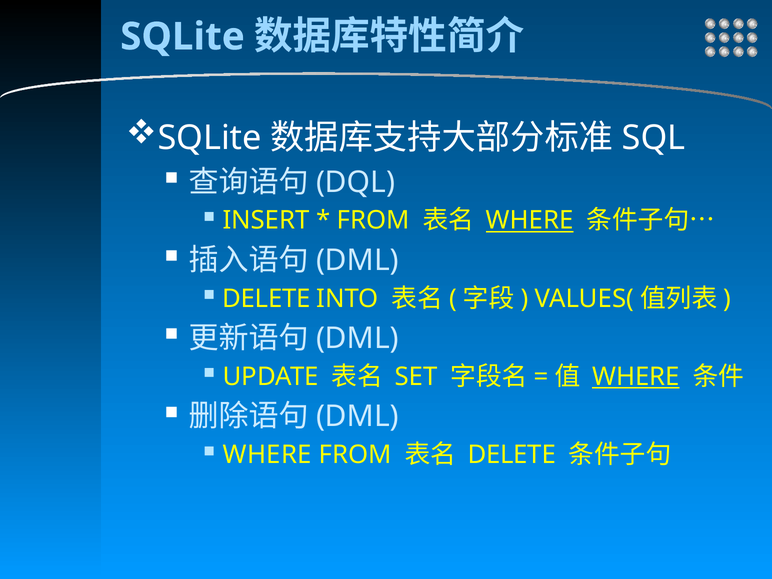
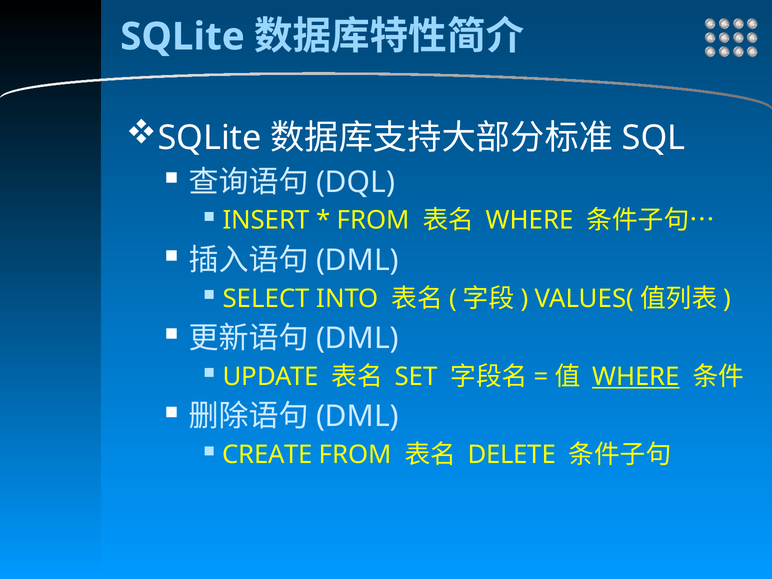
WHERE underline: present -> none (530, 220)
DELETE: DELETE -> SELECT (266, 299)
WHERE: WHERE -> CREATE (268, 455)
